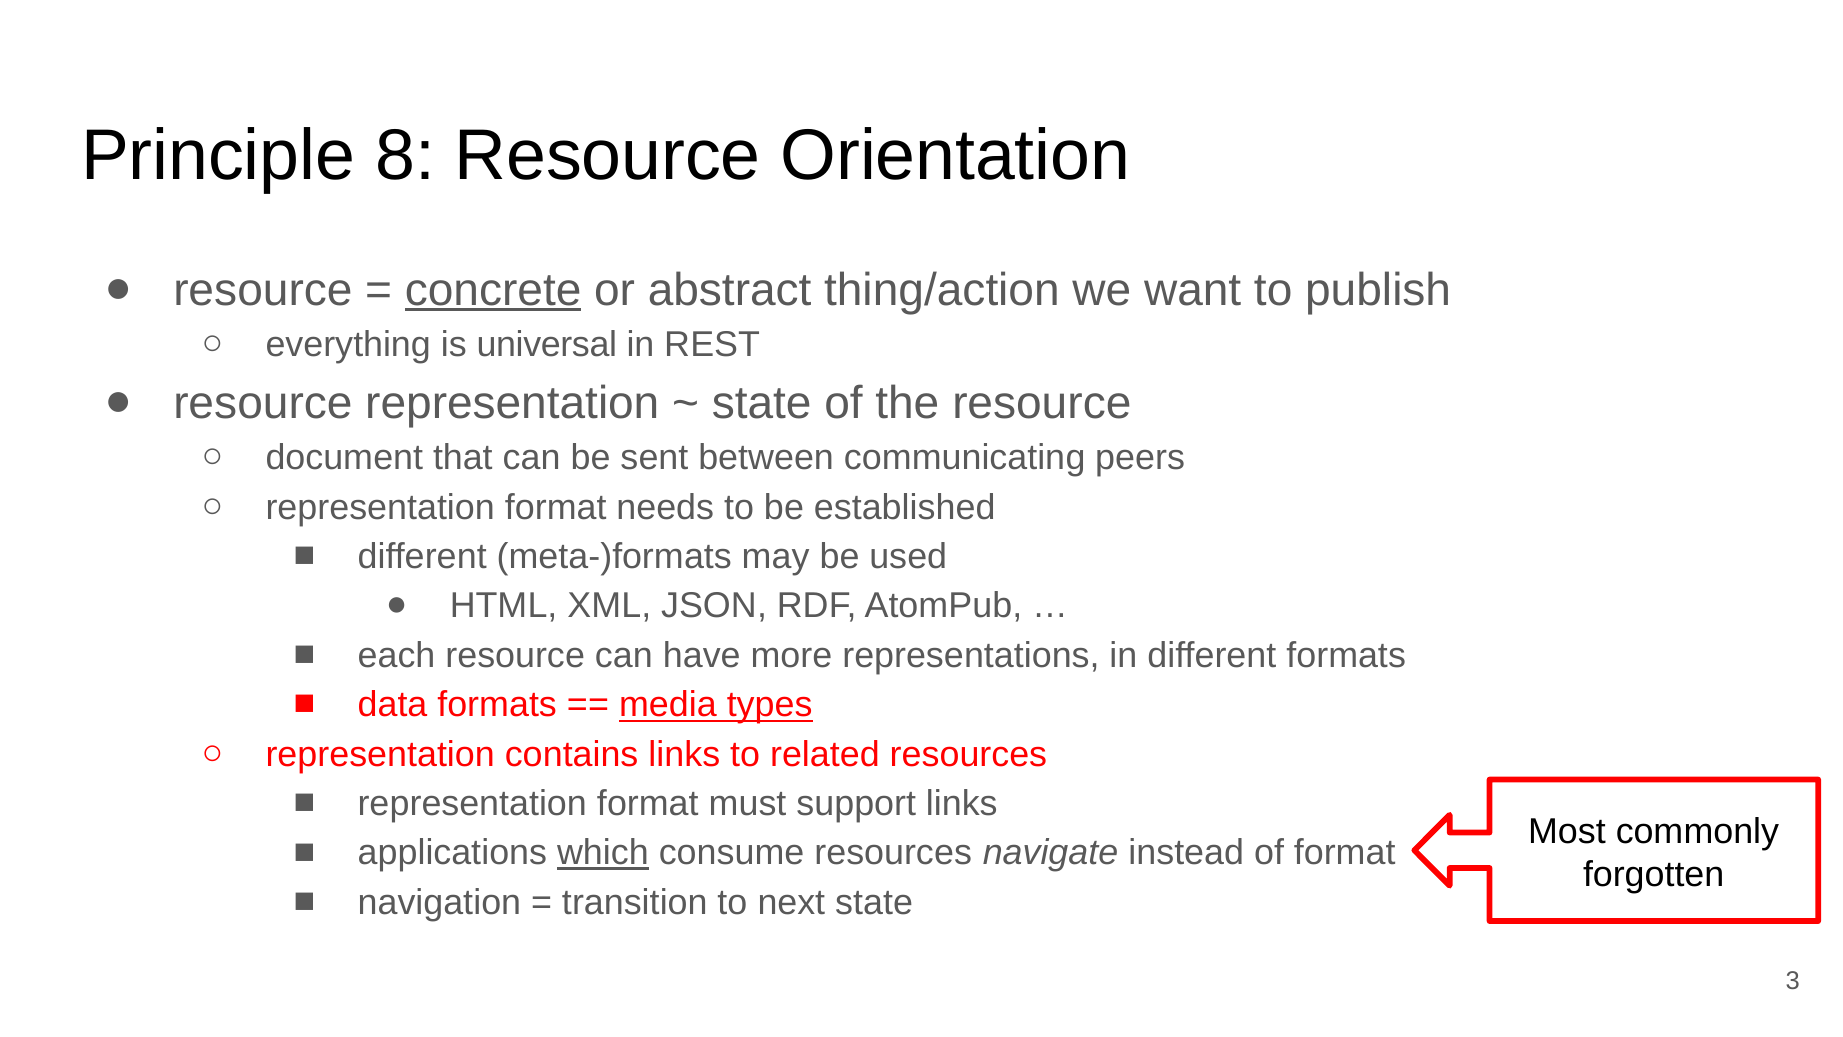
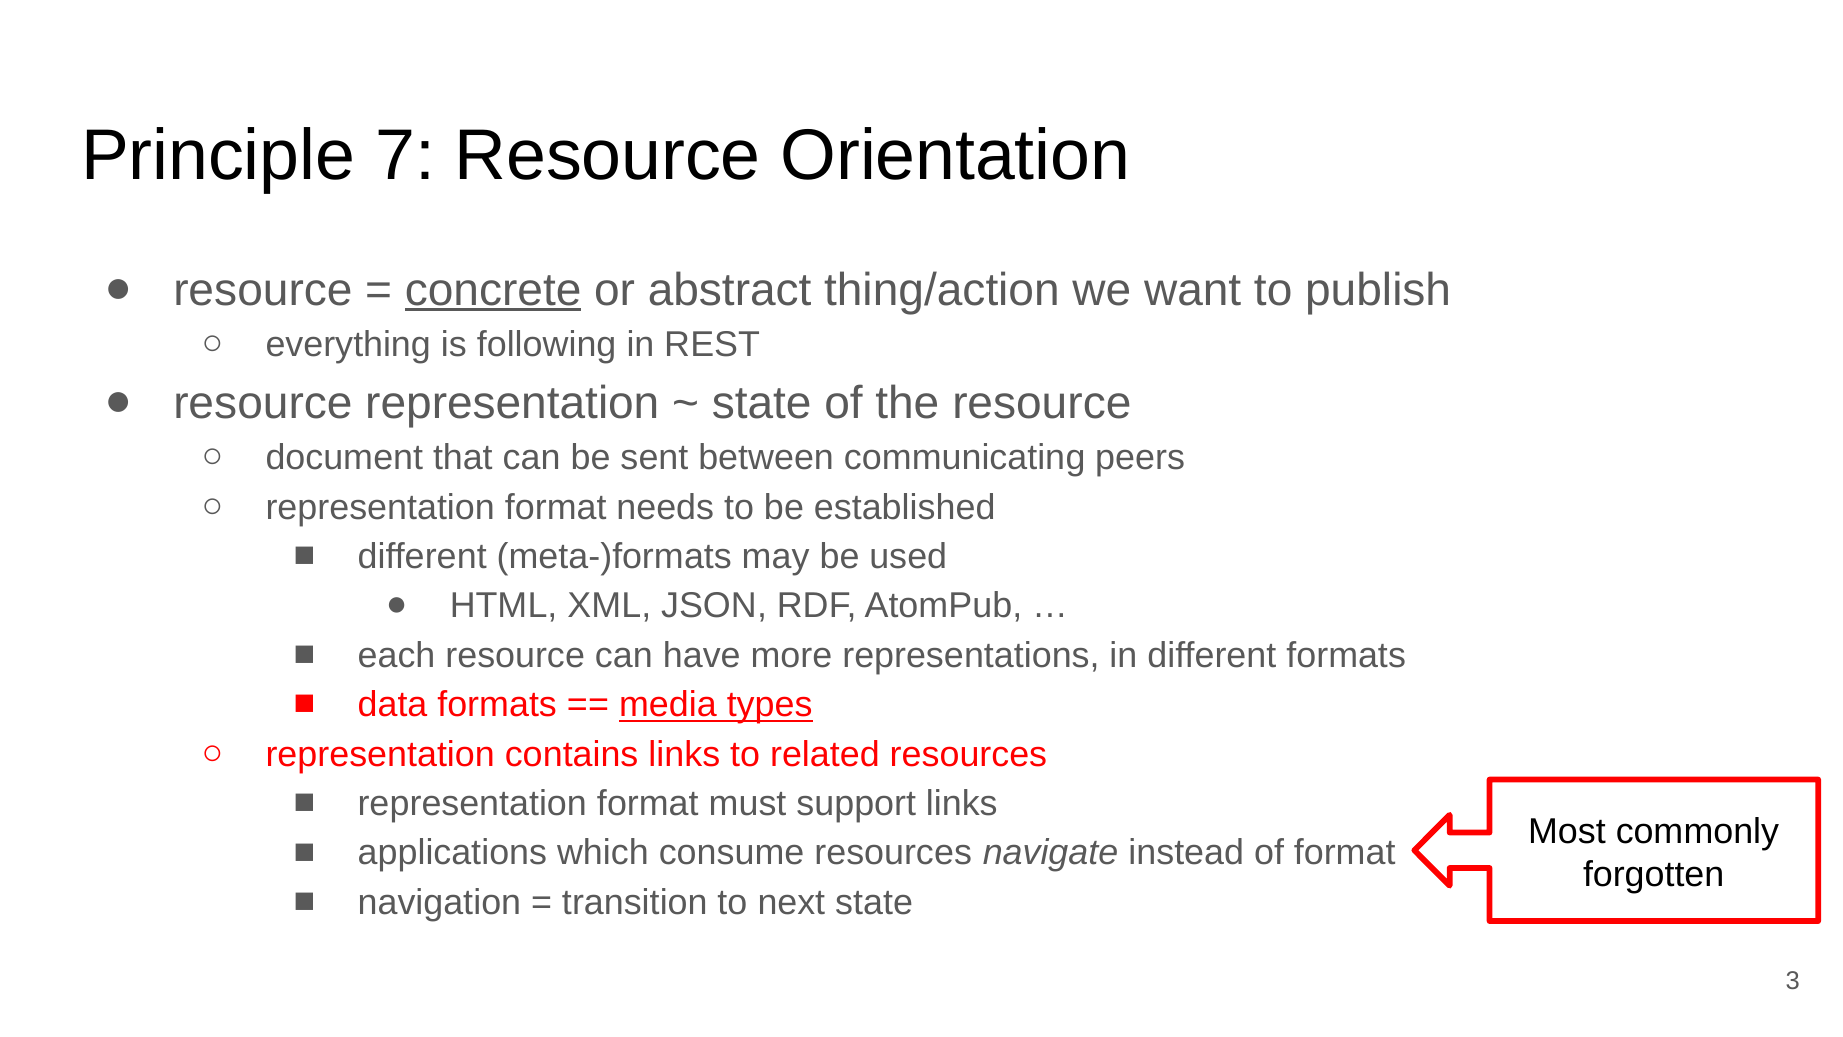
8: 8 -> 7 (405, 156)
universal: universal -> following (547, 345)
which underline: present -> none (603, 853)
